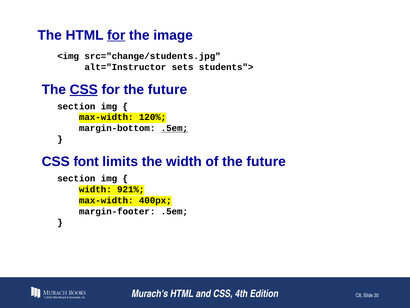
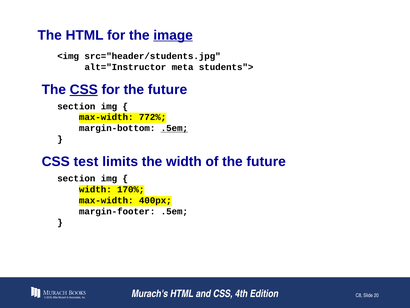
for underline: present -> none (116, 35)
image underline: none -> present (173, 35)
src="change/students.jpg: src="change/students.jpg -> src="header/students.jpg (153, 56)
sets: sets -> meta (183, 67)
120%: 120% -> 772% (153, 117)
font: font -> test (86, 162)
921%: 921% -> 170% (131, 189)
